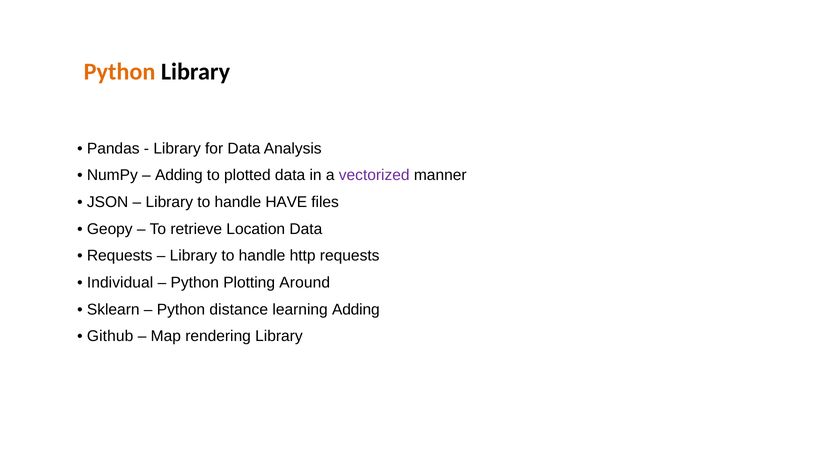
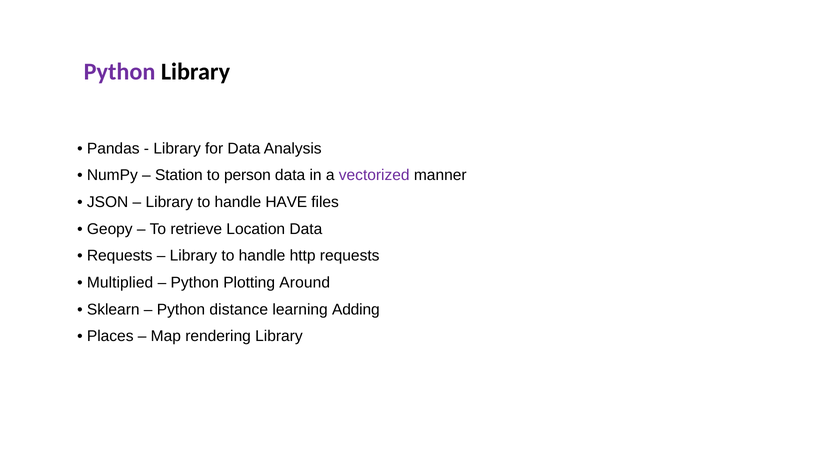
Python colour: orange -> purple (120, 72)
Adding: Adding -> Station (179, 175)
plotted: plotted -> person (247, 175)
Individual: Individual -> Multiplied (120, 283)
Github: Github -> Places (110, 337)
